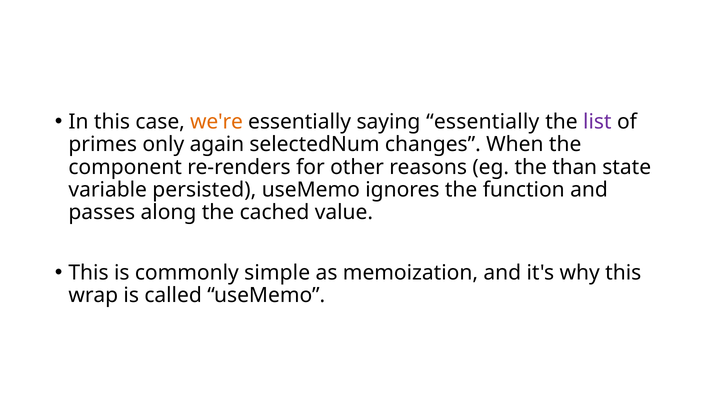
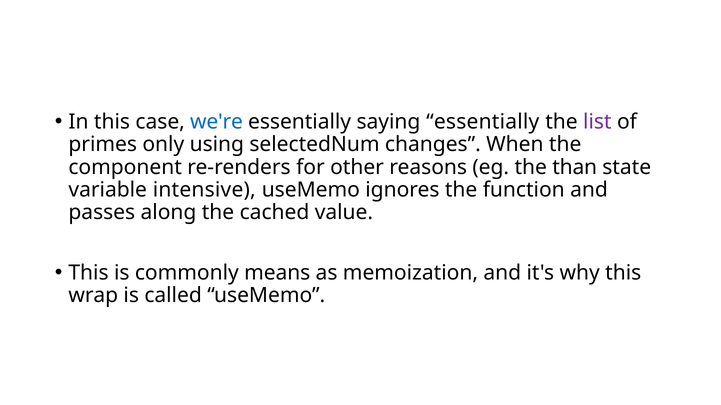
we're colour: orange -> blue (217, 122)
again: again -> using (217, 145)
persisted: persisted -> intensive (204, 190)
simple: simple -> means (277, 273)
